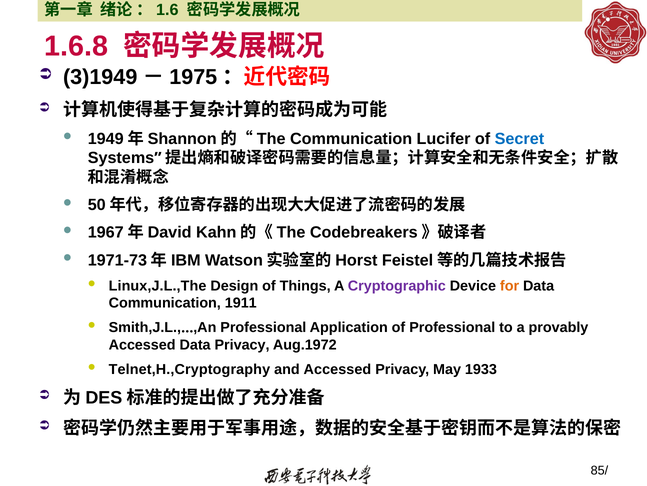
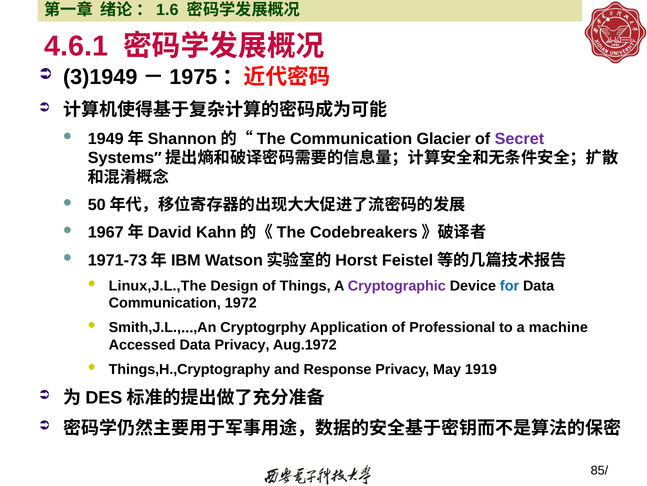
1.6.8: 1.6.8 -> 4.6.1 (76, 46)
Lucifer: Lucifer -> Glacier (444, 138)
Secret colour: blue -> purple (519, 138)
for colour: orange -> blue (510, 285)
1911: 1911 -> 1972 (241, 303)
Professional: Professional -> Cryptogrphy (263, 327)
provably: provably -> machine (558, 327)
Telnet,H.,Cryptography: Telnet,H.,Cryptography -> Things,H.,Cryptography (190, 369)
and Accessed: Accessed -> Response (338, 369)
1933: 1933 -> 1919 (481, 369)
